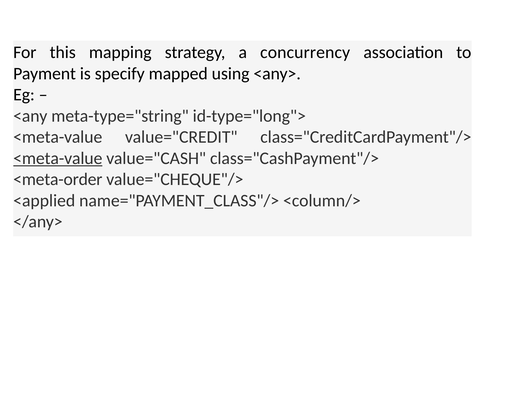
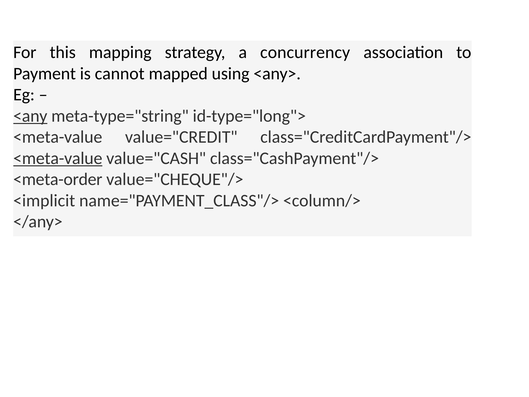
specify: specify -> cannot (120, 74)
<any underline: none -> present (30, 116)
<applied: <applied -> <implicit (44, 201)
